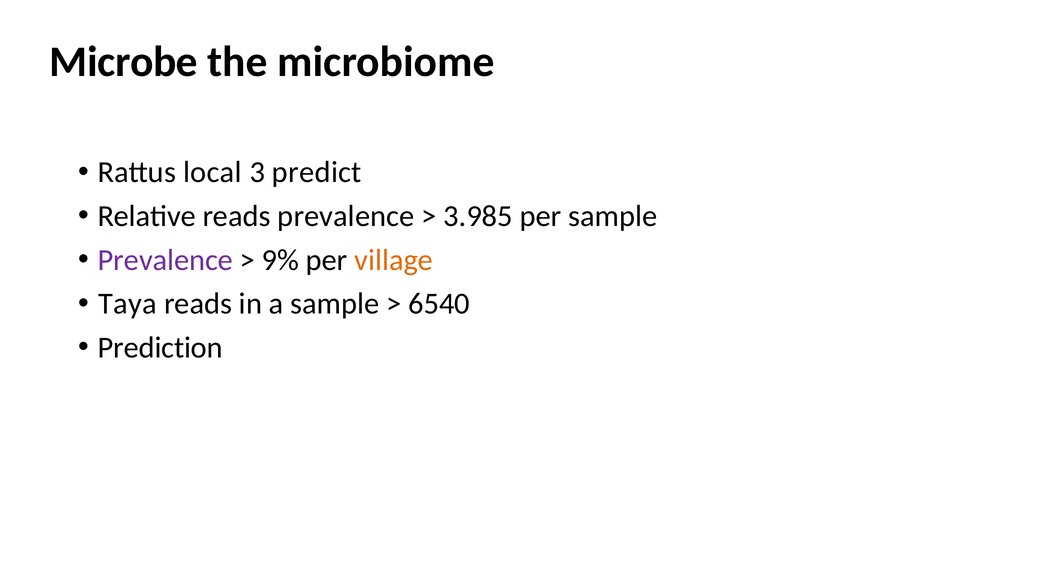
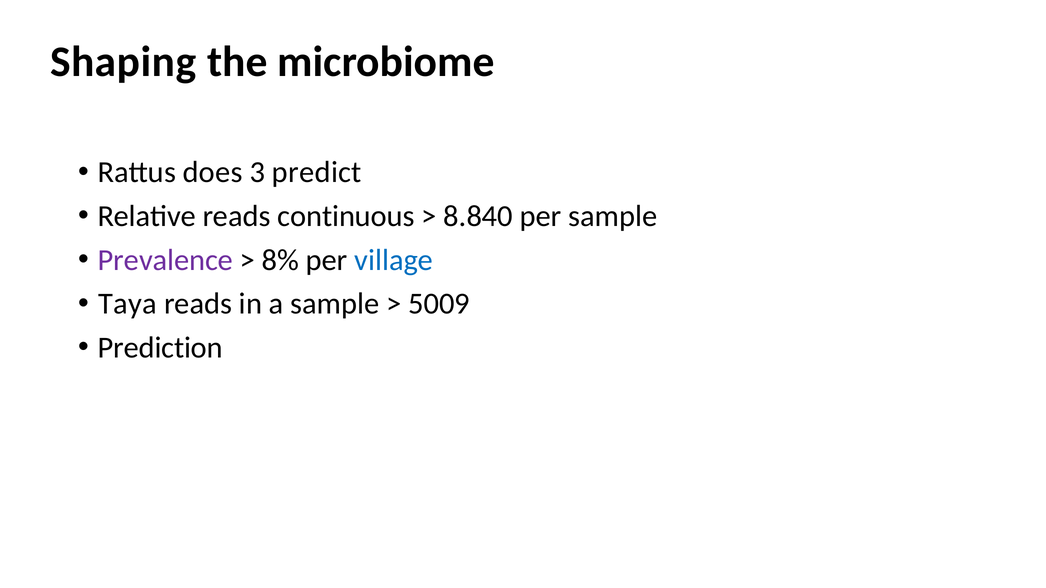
Microbe: Microbe -> Shaping (123, 62)
local: local -> does (213, 172)
reads prevalence: prevalence -> continuous (346, 216)
3.985: 3.985 -> 8.840 (478, 216)
9%: 9% -> 8% (280, 260)
village colour: orange -> blue (394, 260)
6540: 6540 -> 5009 (439, 304)
